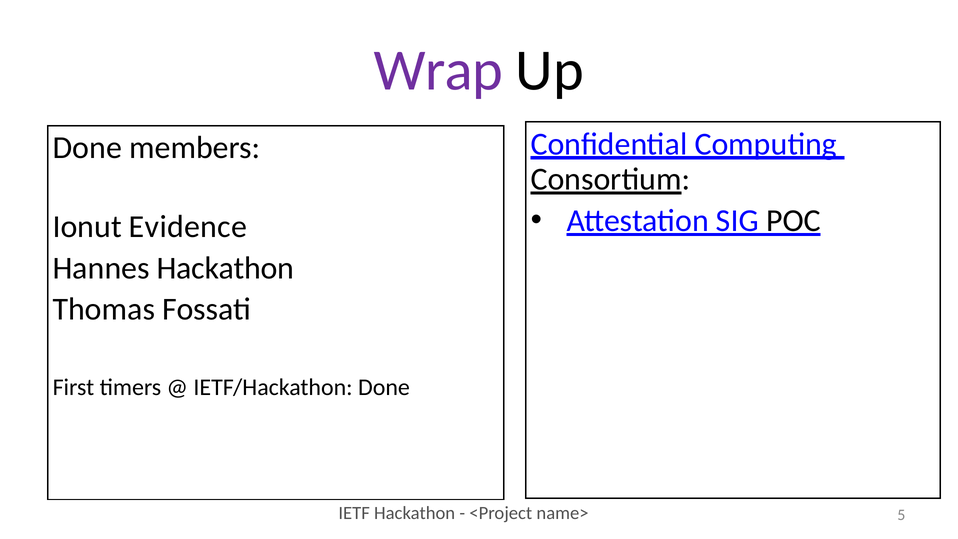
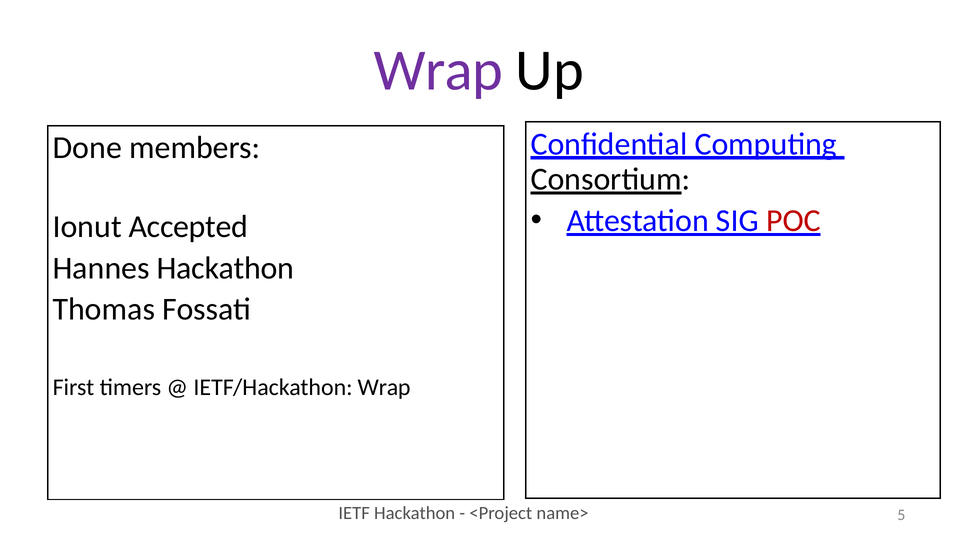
POC colour: black -> red (793, 221)
Evidence: Evidence -> Accepted (188, 227)
IETF/Hackathon Done: Done -> Wrap (384, 387)
